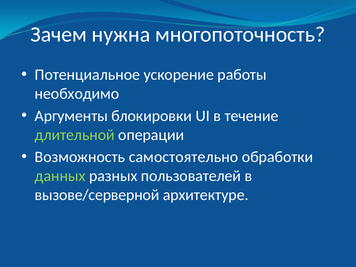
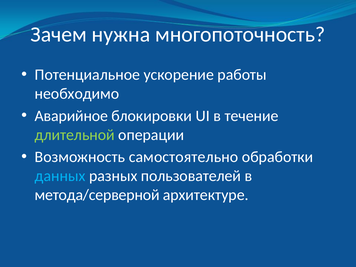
Аргументы: Аргументы -> Аварийное (71, 116)
данных colour: light green -> light blue (60, 176)
вызове/серверной: вызове/серверной -> метода/серверной (97, 195)
